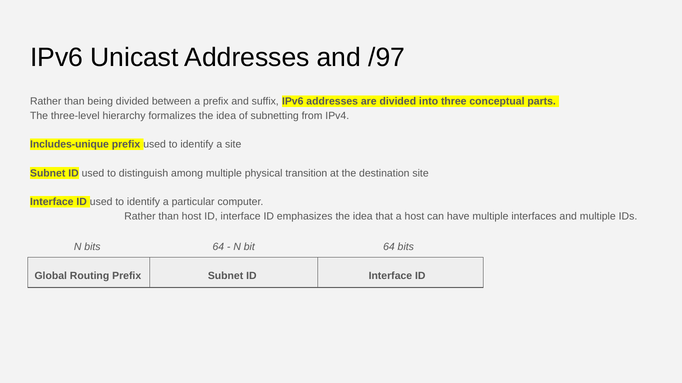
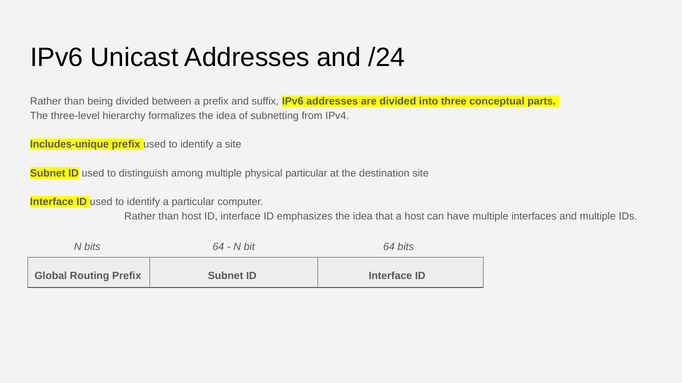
/97: /97 -> /24 (387, 58)
physical transition: transition -> particular (306, 173)
